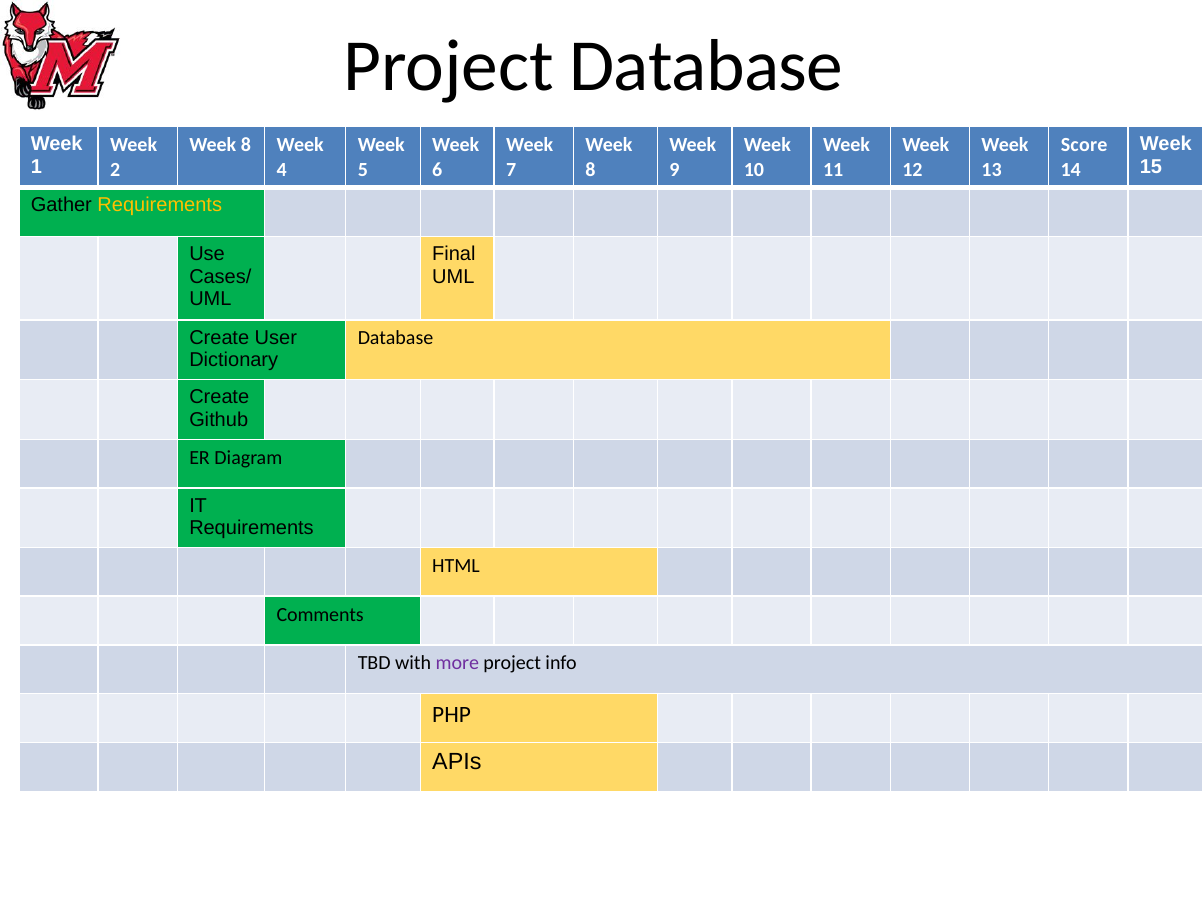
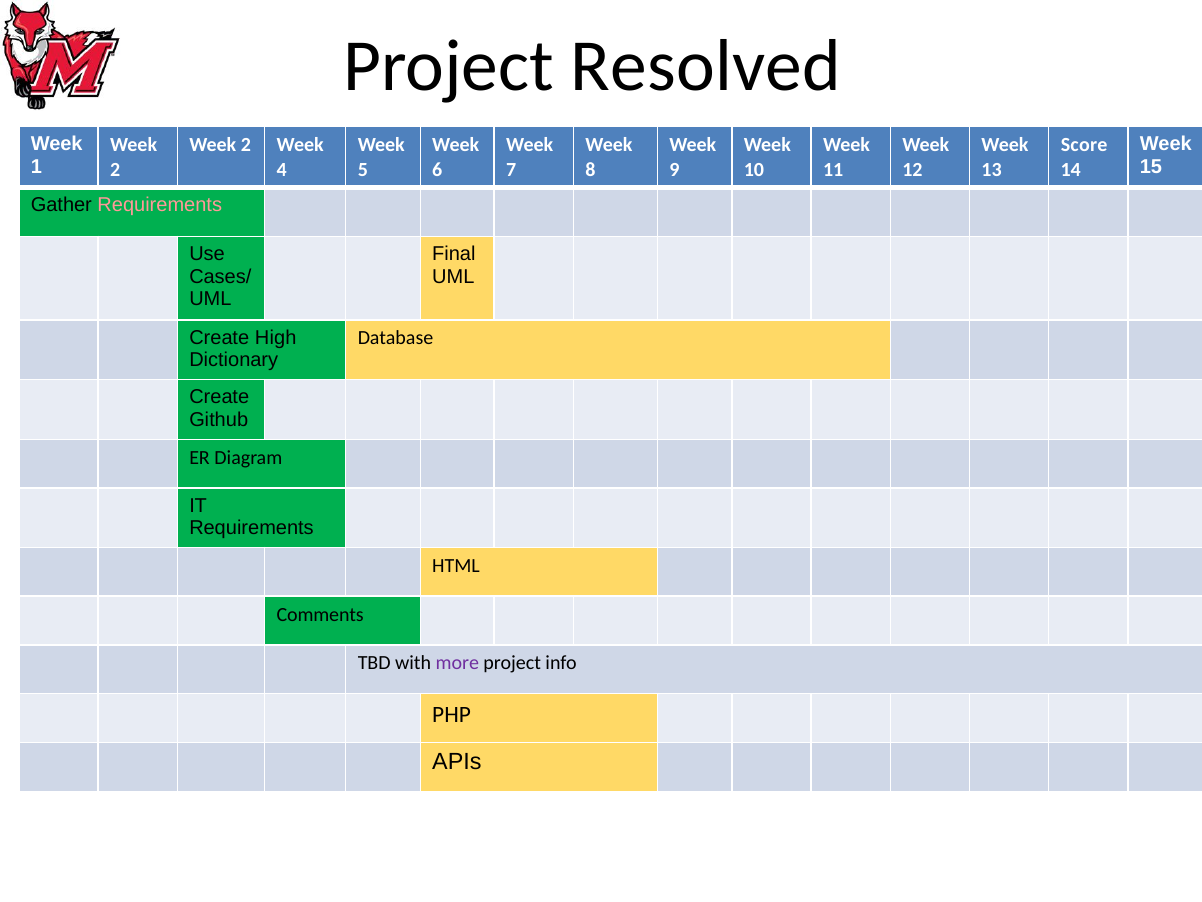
Project Database: Database -> Resolved (706, 67)
8: 8 -> 2 (246, 145)
Requirements colour: yellow -> pink (160, 205)
User: User -> High (276, 337)
